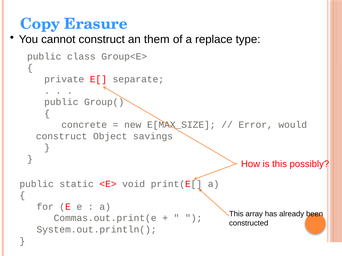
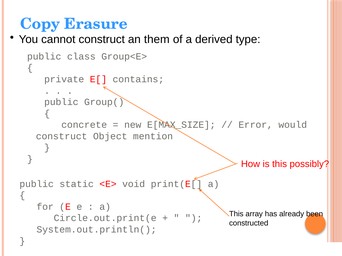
replace: replace -> derived (214, 39)
separate: separate -> contains (138, 79)
savings: savings -> mention (153, 136)
Commas.out.print(e: Commas.out.print(e -> Circle.out.print(e (105, 219)
